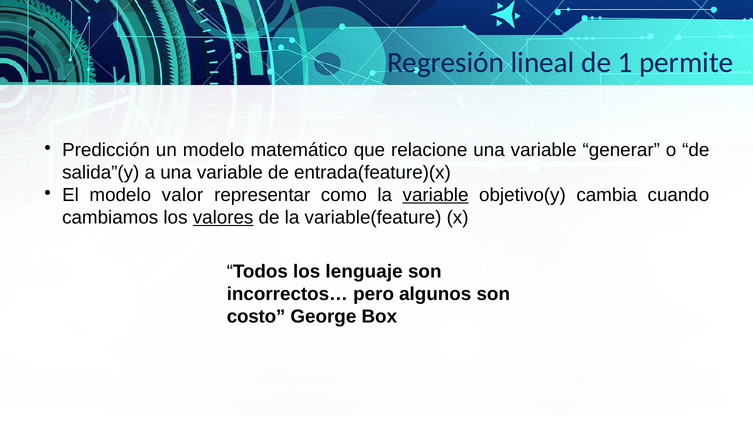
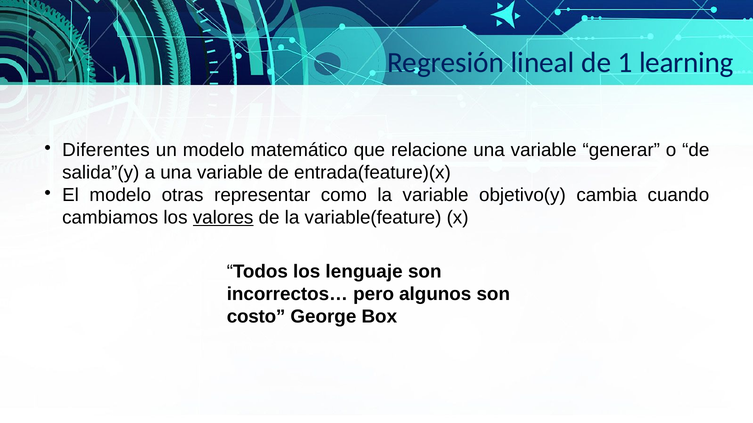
permite: permite -> learning (686, 63)
Predicción: Predicción -> Diferentes (106, 150)
valor: valor -> otras (183, 195)
variable underline: present -> none (436, 195)
